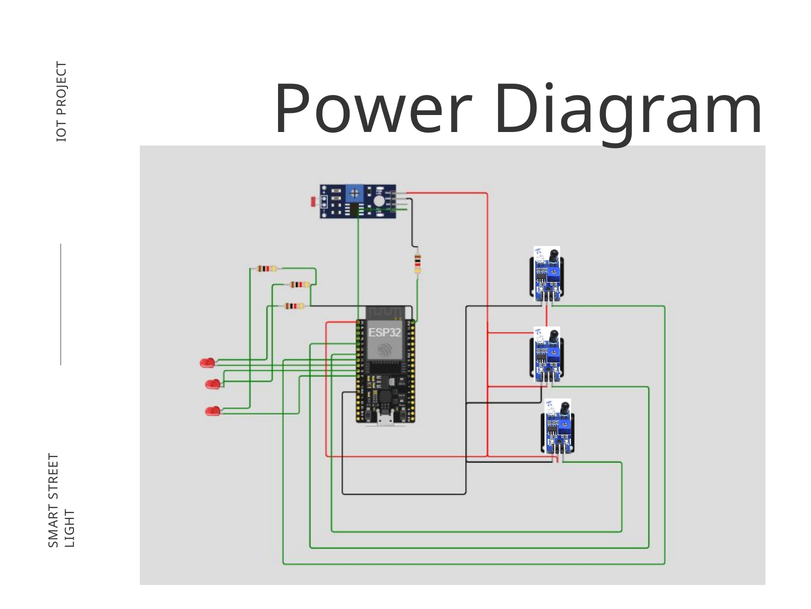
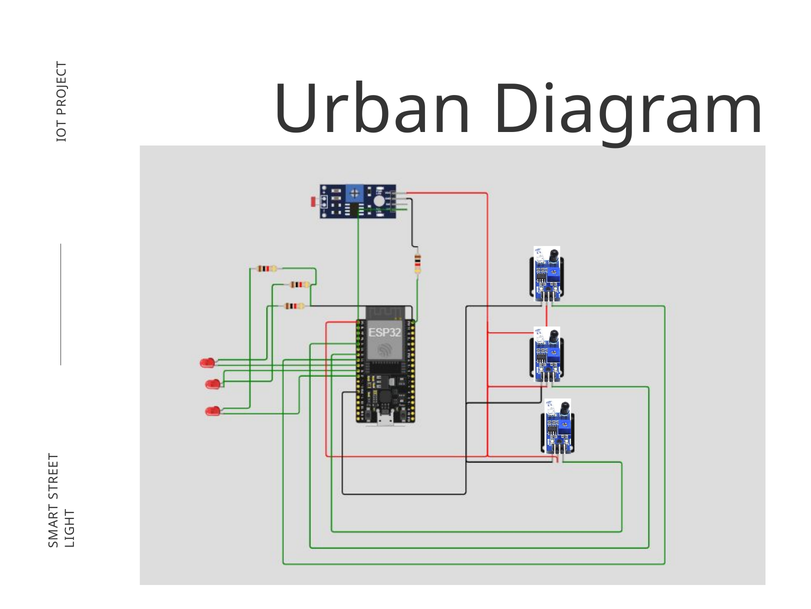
Power: Power -> Urban (373, 110)
